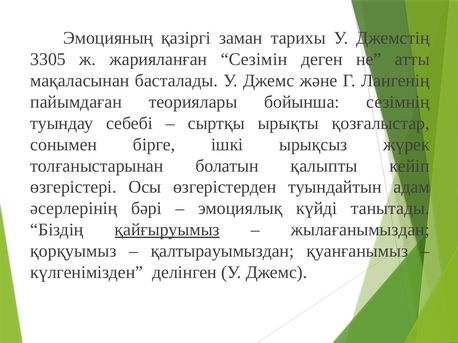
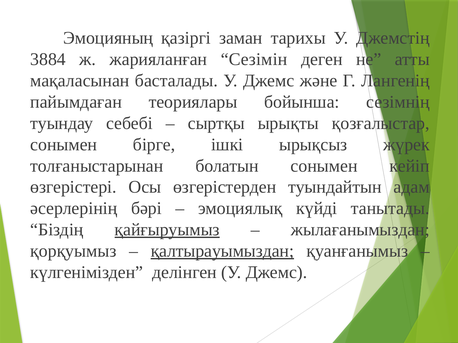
3305: 3305 -> 3884 (48, 59)
болатын қалыпты: қалыпты -> сонымен (324, 166)
қалтырауымыздан underline: none -> present (222, 251)
